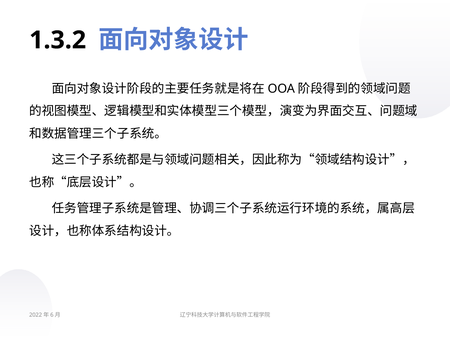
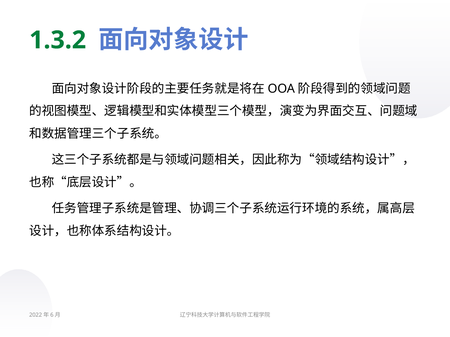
1.3.2 colour: black -> green (58, 40)
